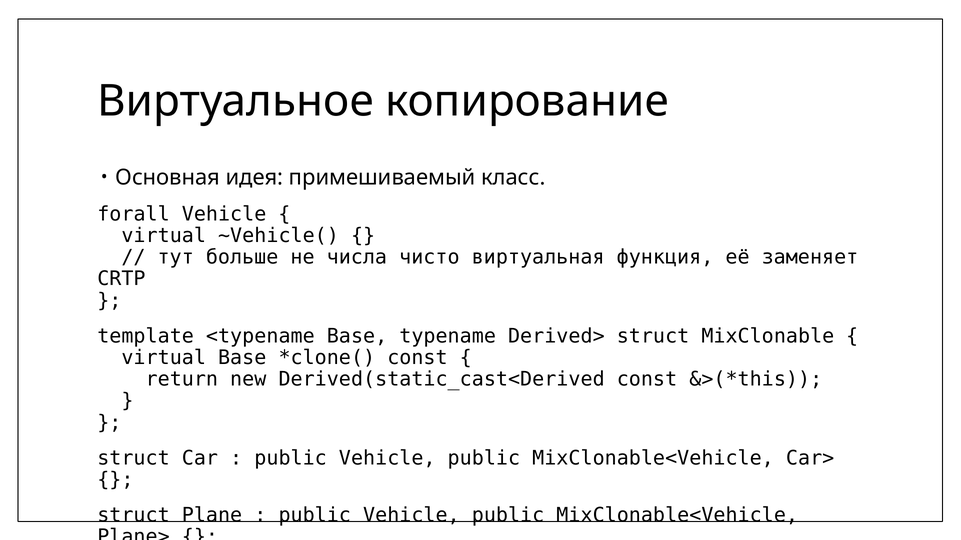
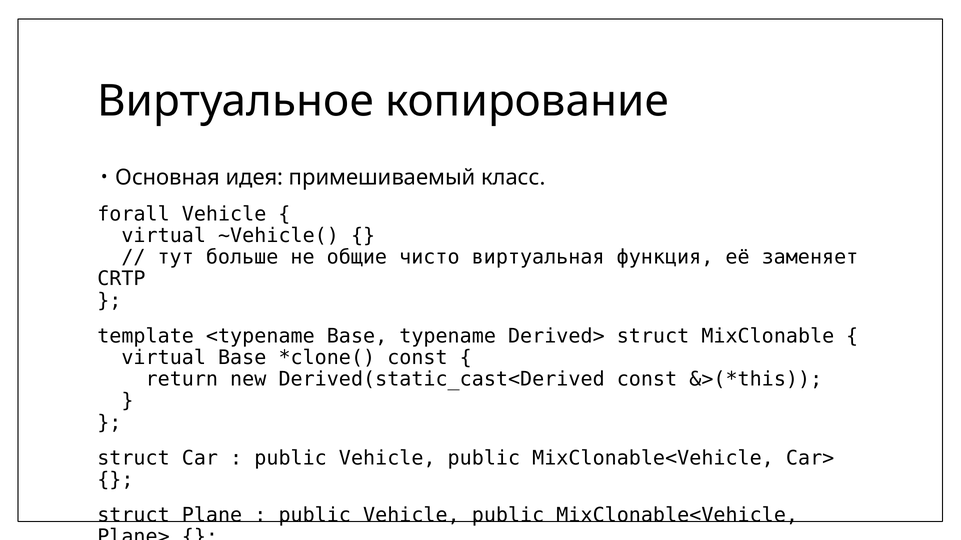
числа: числа -> общие (357, 258)
